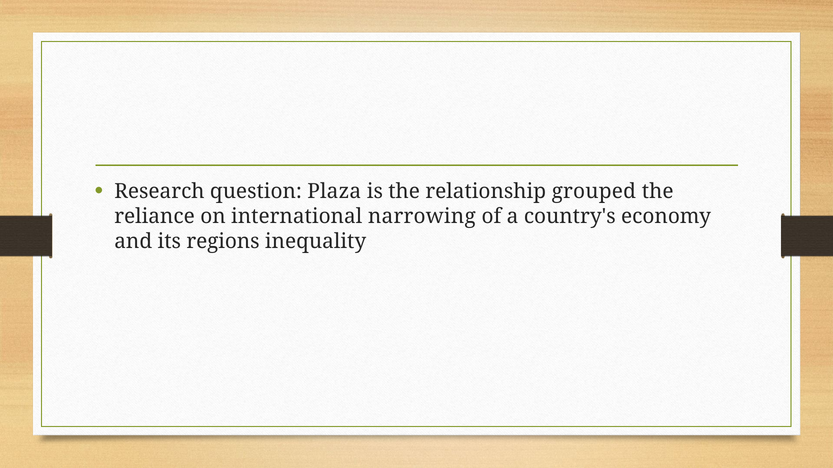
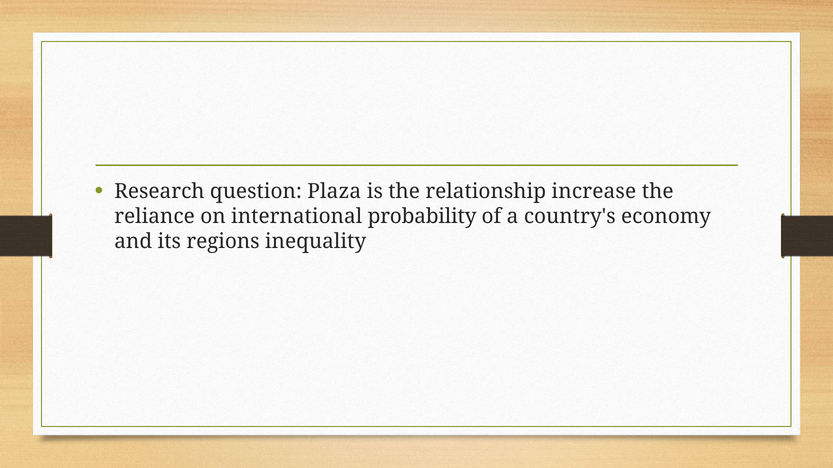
grouped: grouped -> increase (594, 192)
narrowing: narrowing -> probability (422, 217)
